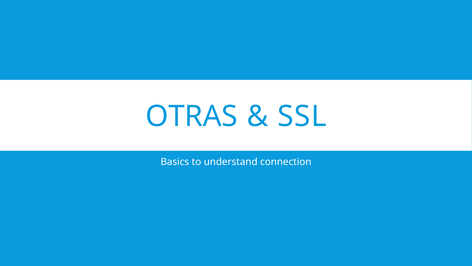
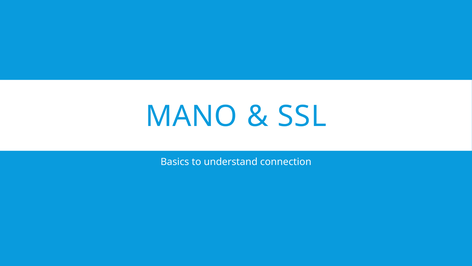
OTRAS: OTRAS -> MANO (191, 116)
